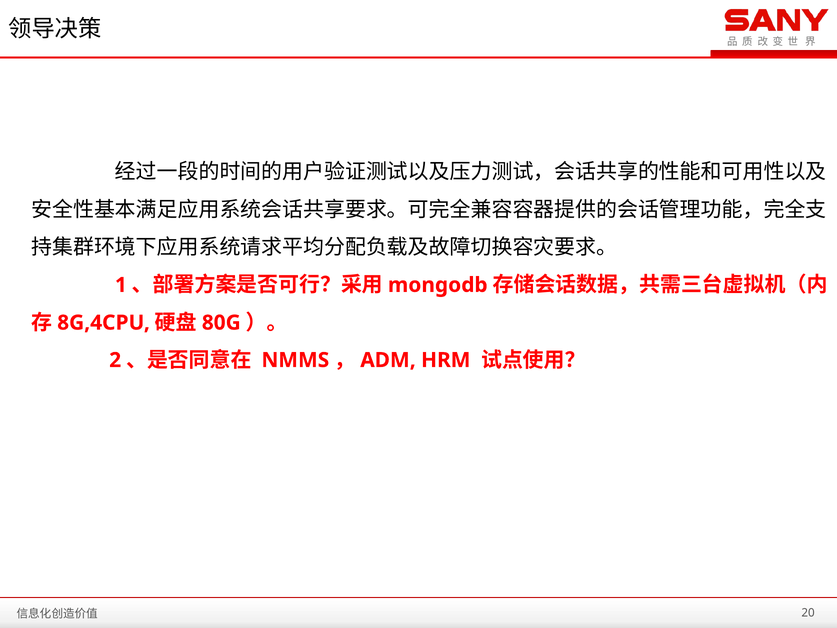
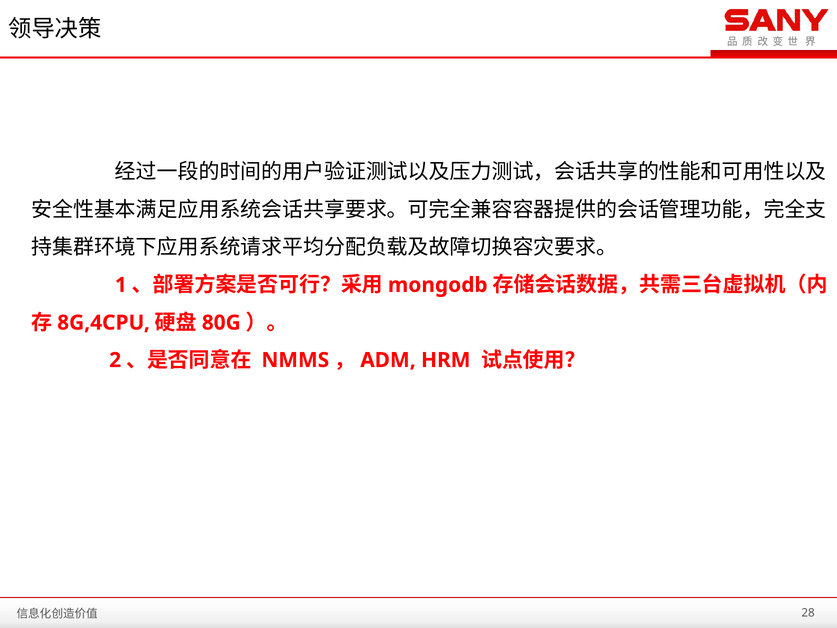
20: 20 -> 28 (808, 613)
